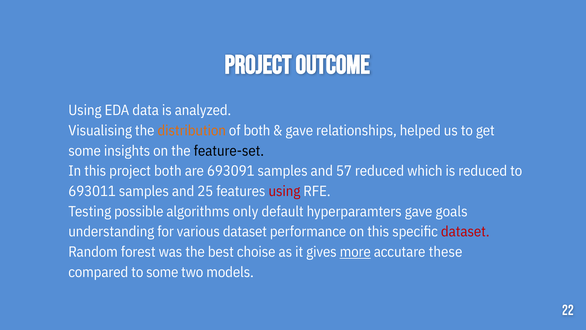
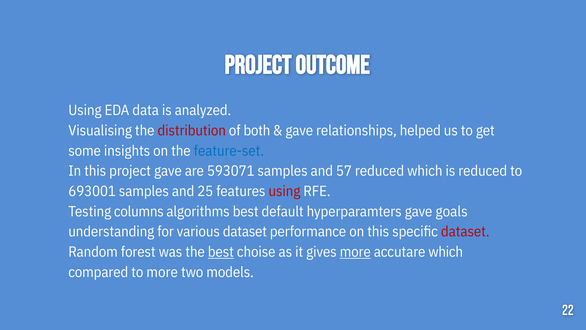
distribution colour: orange -> red (192, 130)
feature-set colour: black -> blue (229, 151)
project both: both -> gave (168, 171)
693091: 693091 -> 593071 (231, 171)
693011: 693011 -> 693001 (92, 191)
possible: possible -> columns (139, 211)
algorithms only: only -> best (246, 211)
best underline: none -> present (221, 252)
accutare these: these -> which (446, 252)
to some: some -> more (162, 272)
